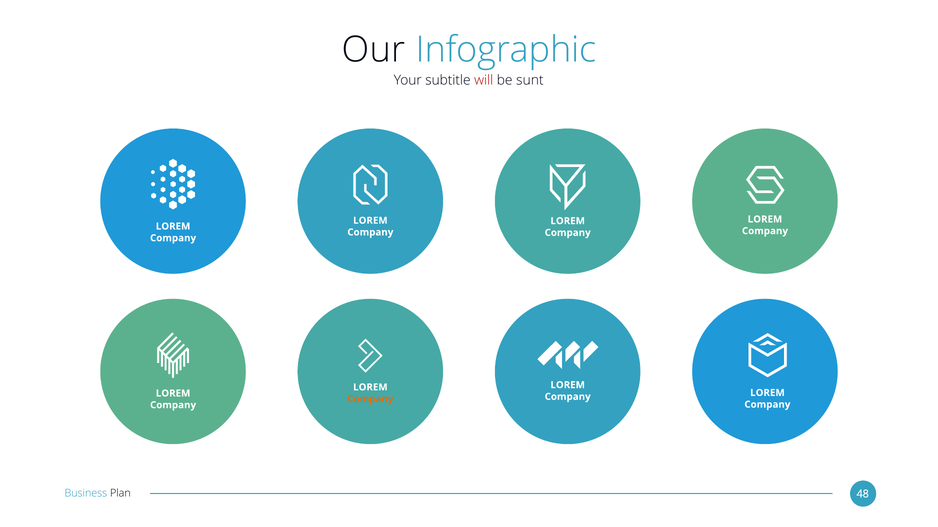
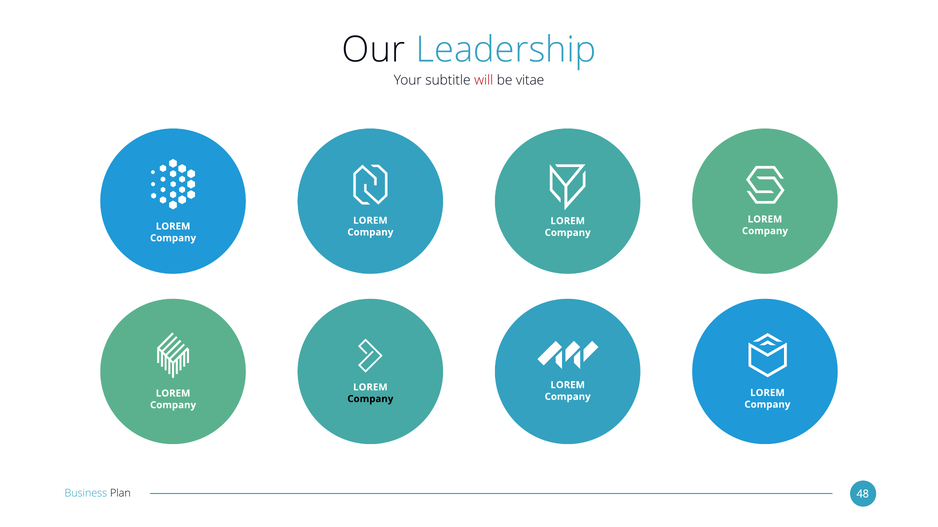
Infographic: Infographic -> Leadership (506, 50)
sunt: sunt -> vitae (530, 81)
Company colour: orange -> black (370, 399)
